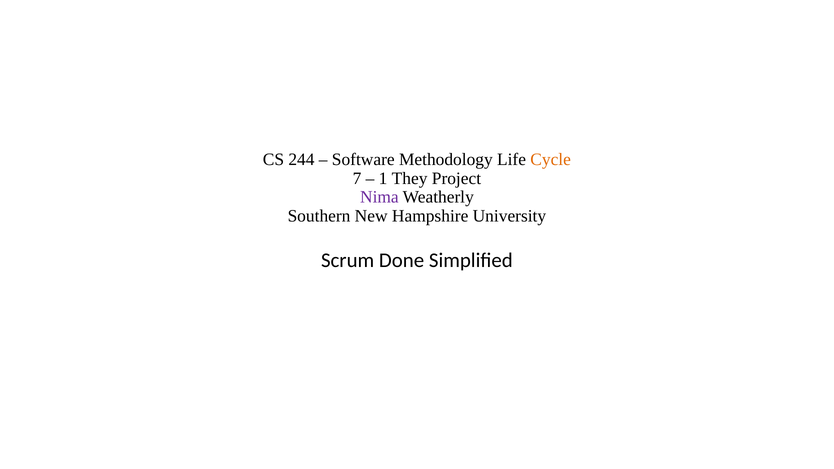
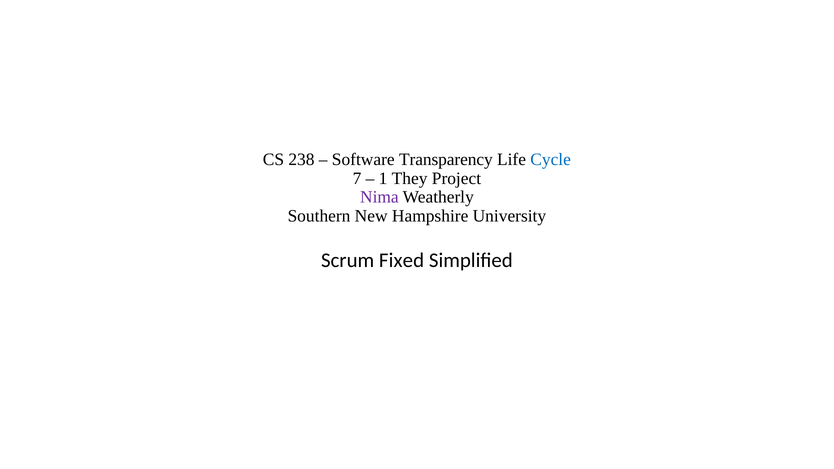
244: 244 -> 238 (301, 160)
Methodology: Methodology -> Transparency (446, 160)
Cycle colour: orange -> blue (551, 160)
Done: Done -> Fixed (402, 261)
